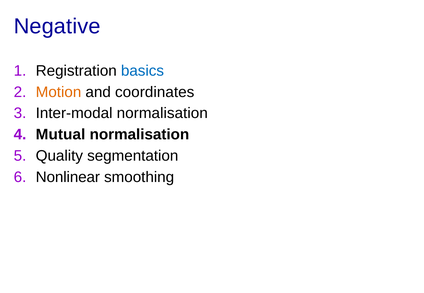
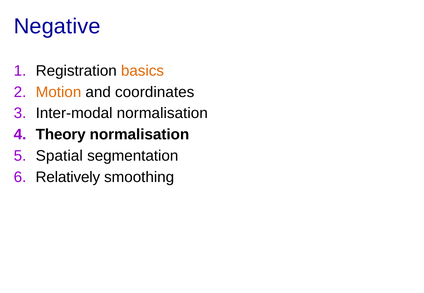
basics colour: blue -> orange (142, 71)
Mutual: Mutual -> Theory (61, 135)
Quality: Quality -> Spatial (59, 156)
Nonlinear: Nonlinear -> Relatively (68, 177)
